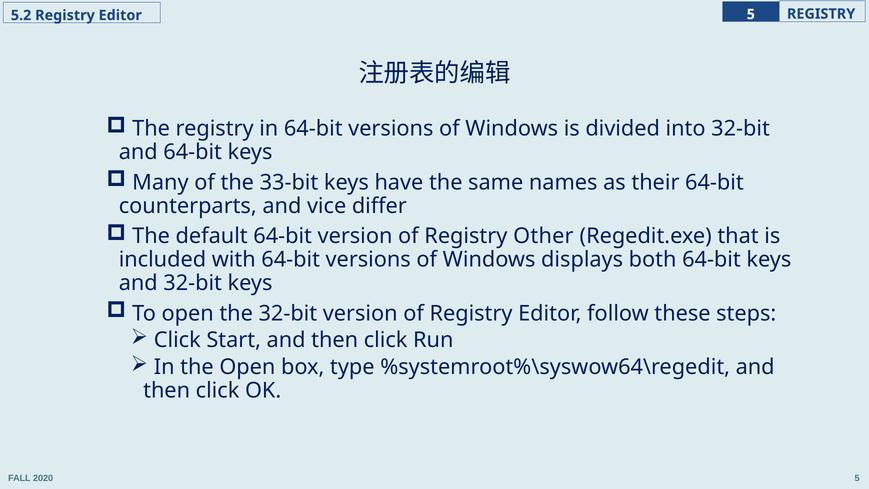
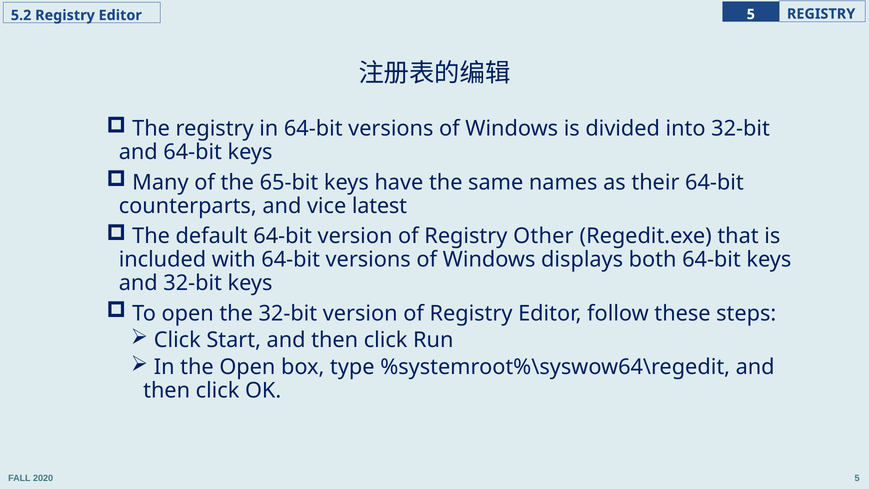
33-bit: 33-bit -> 65-bit (289, 182)
differ: differ -> latest (379, 206)
